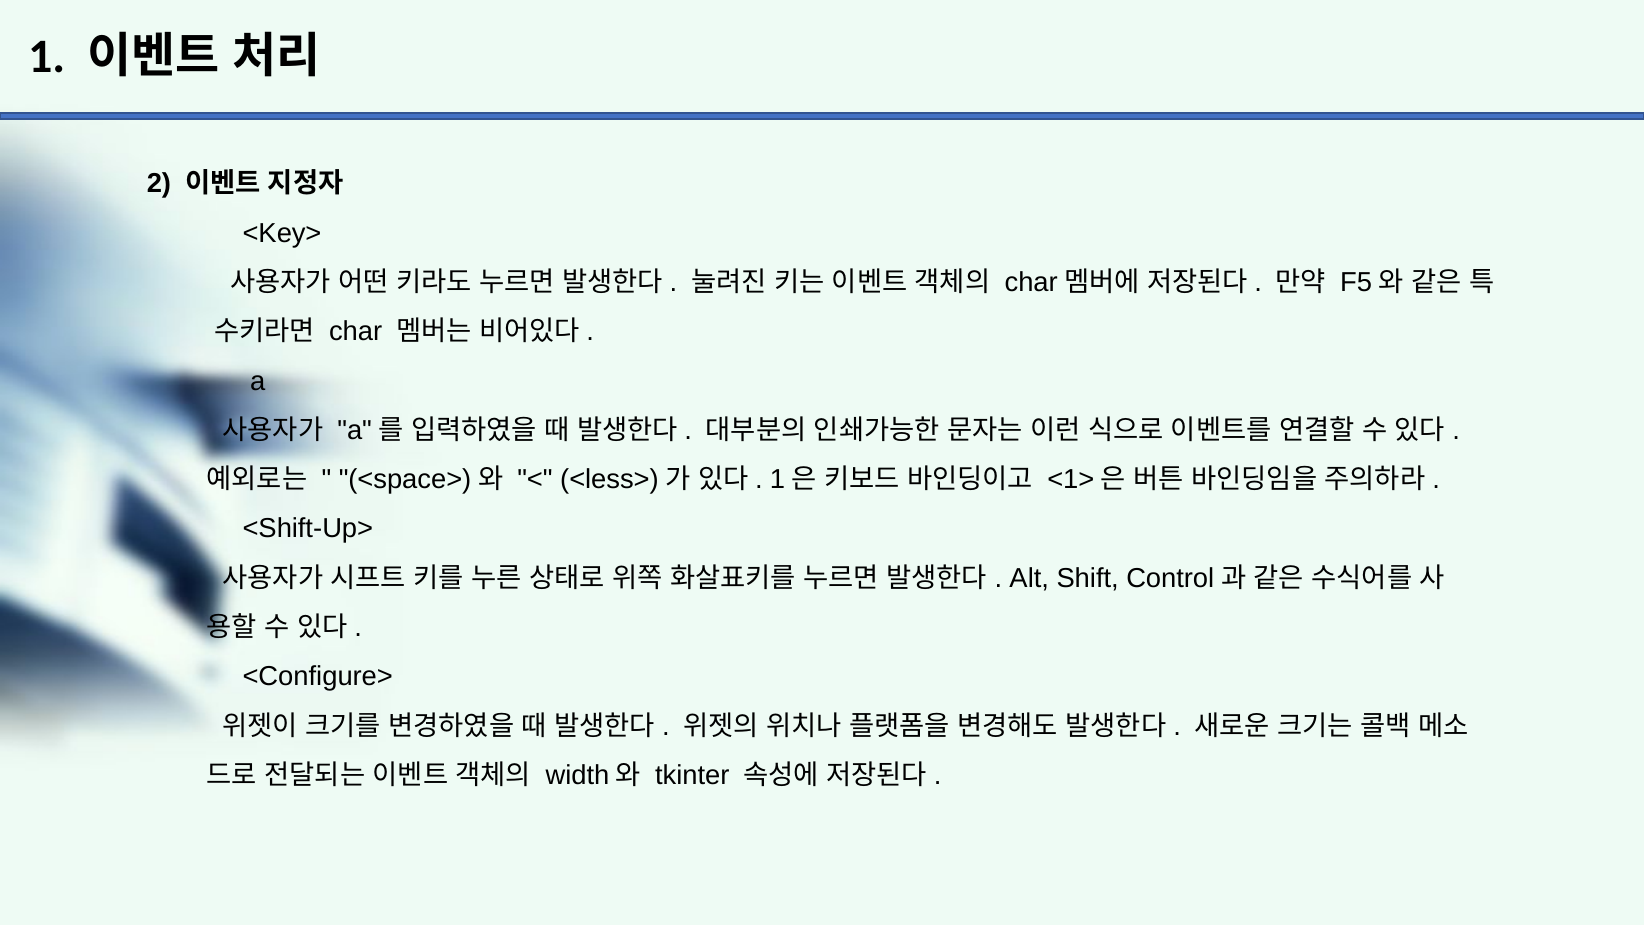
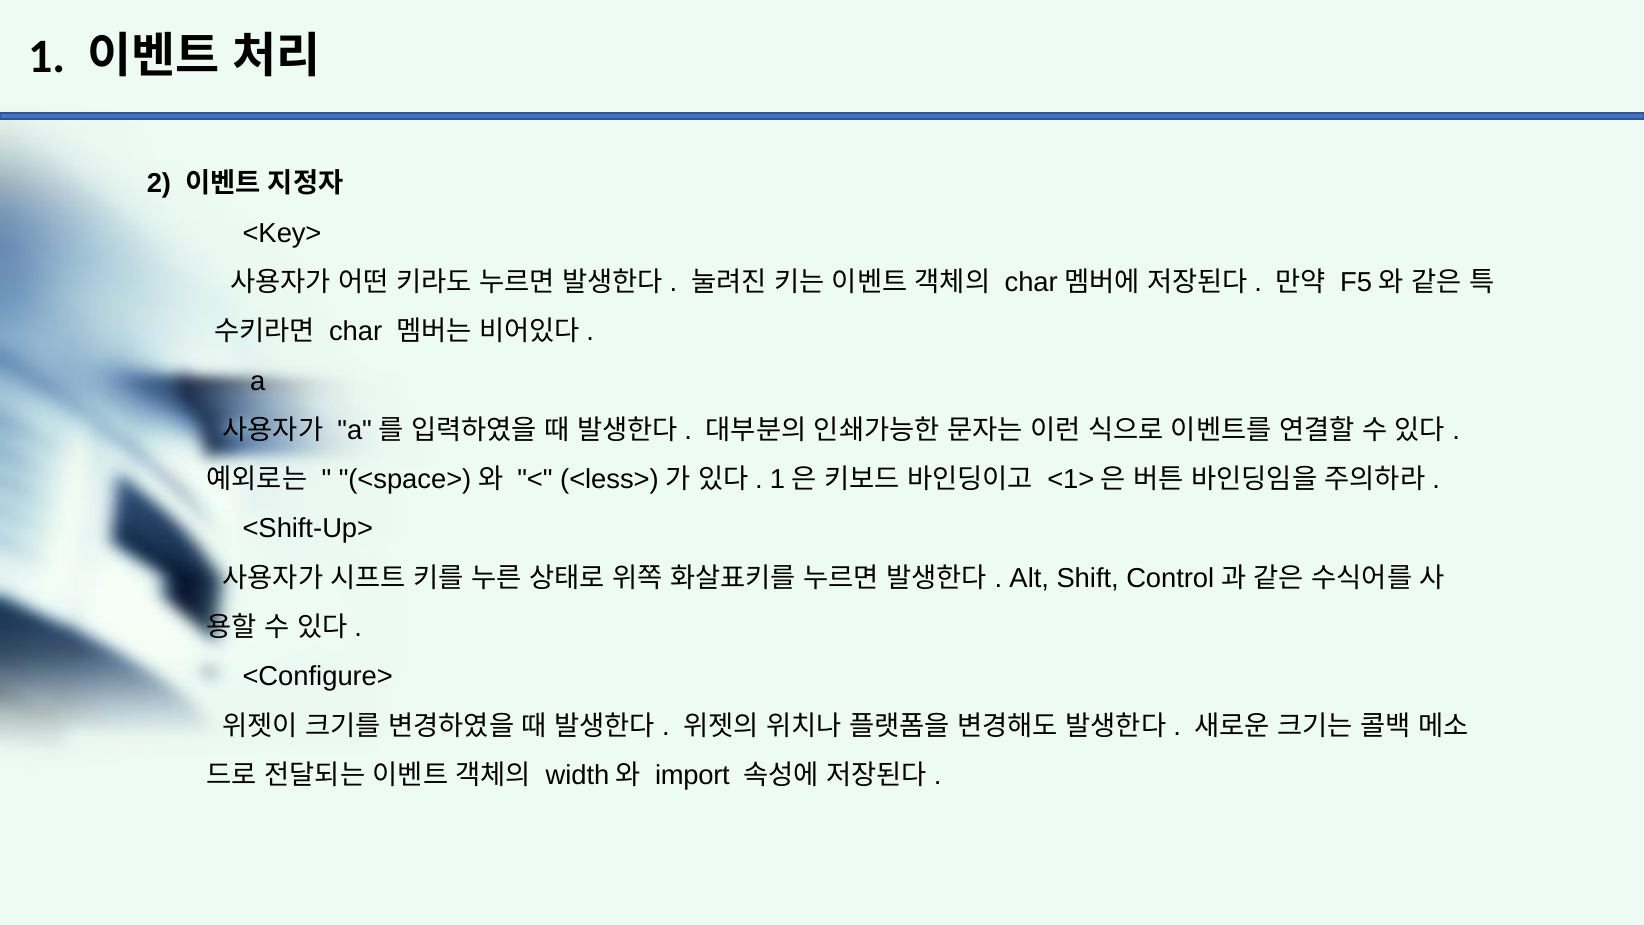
tkinter: tkinter -> import (692, 775)
